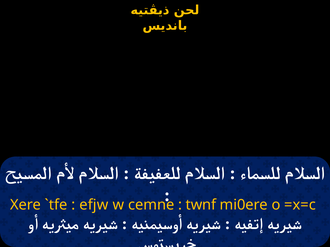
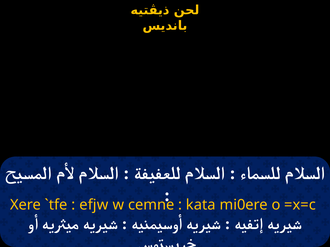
twnf: twnf -> kata (201, 205)
